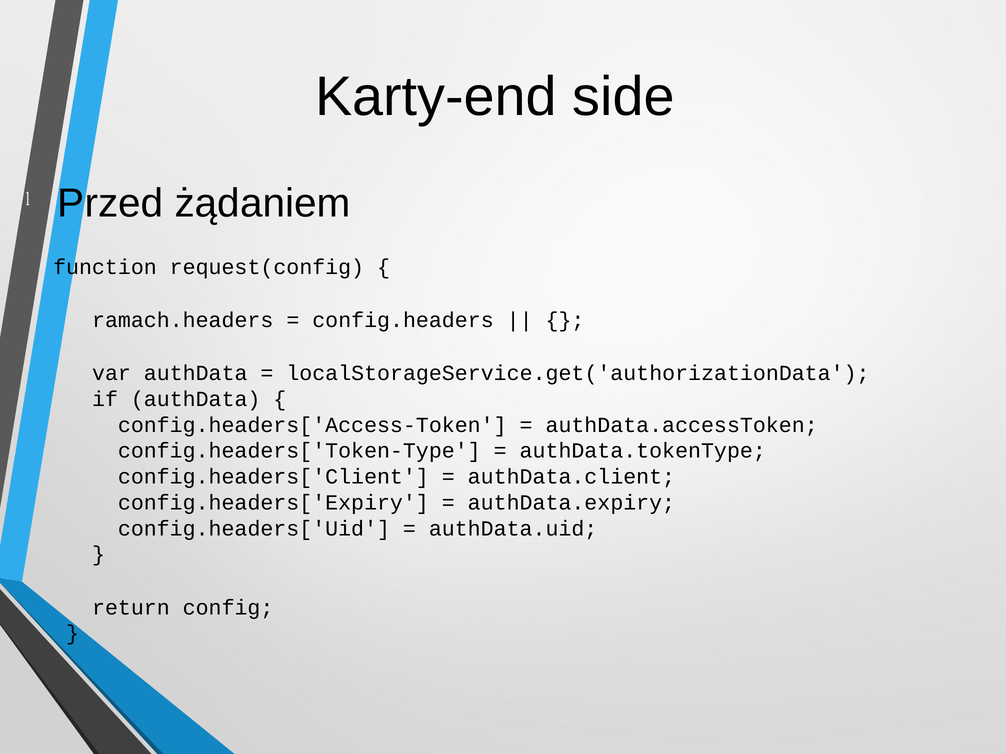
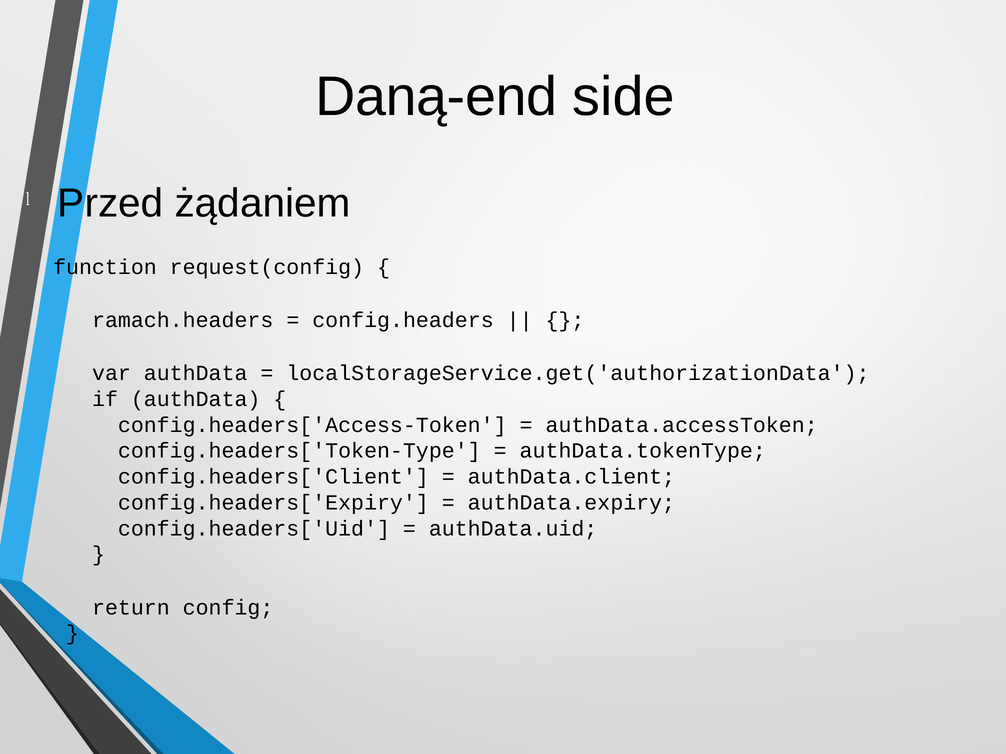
Karty-end: Karty-end -> Daną-end (436, 97)
